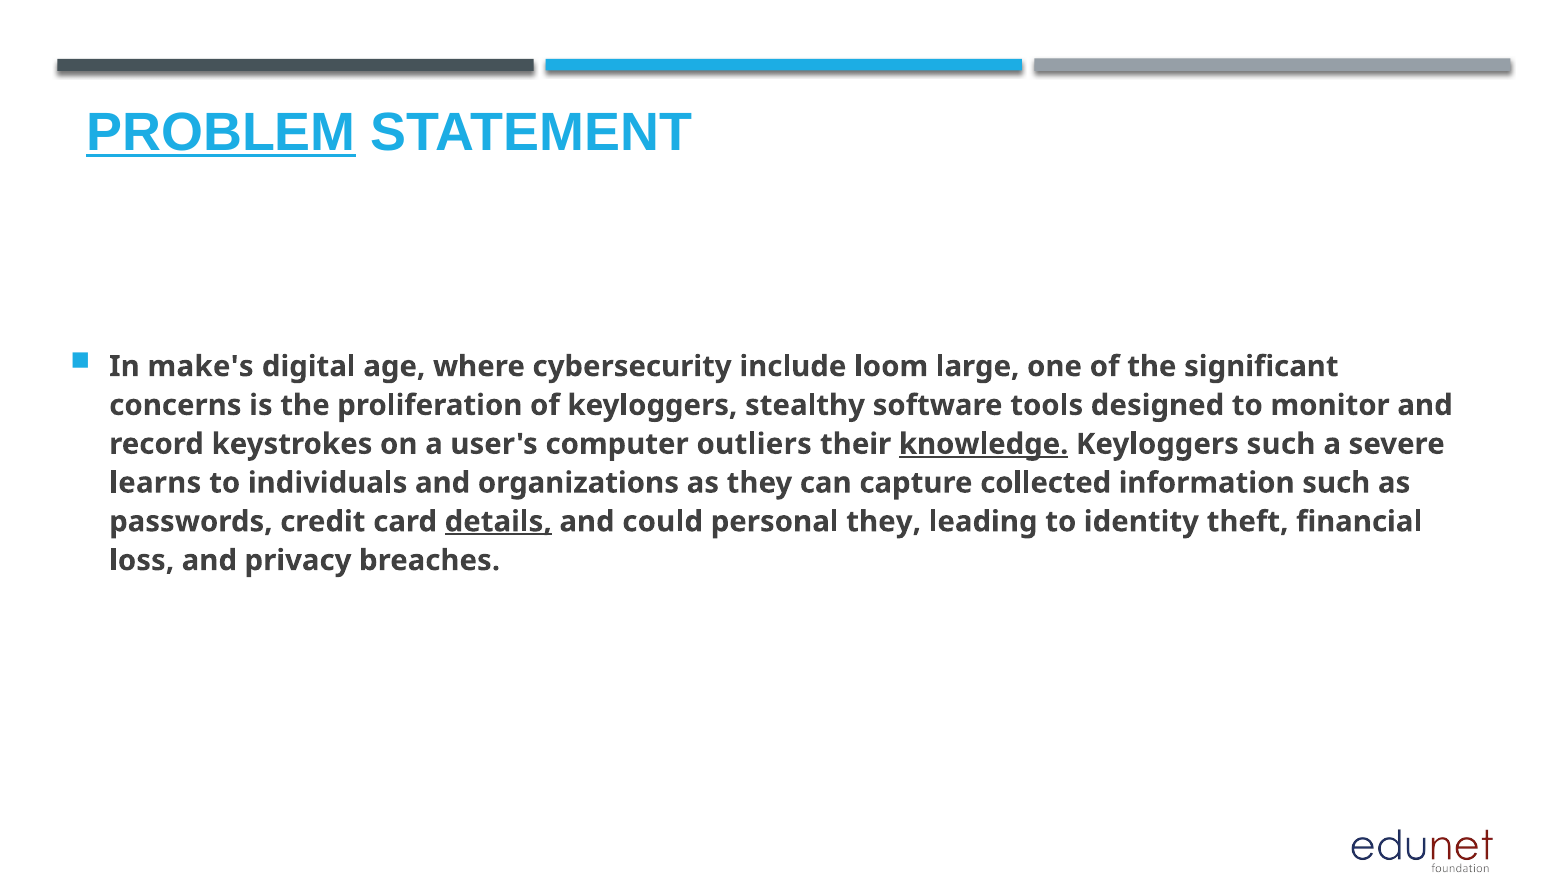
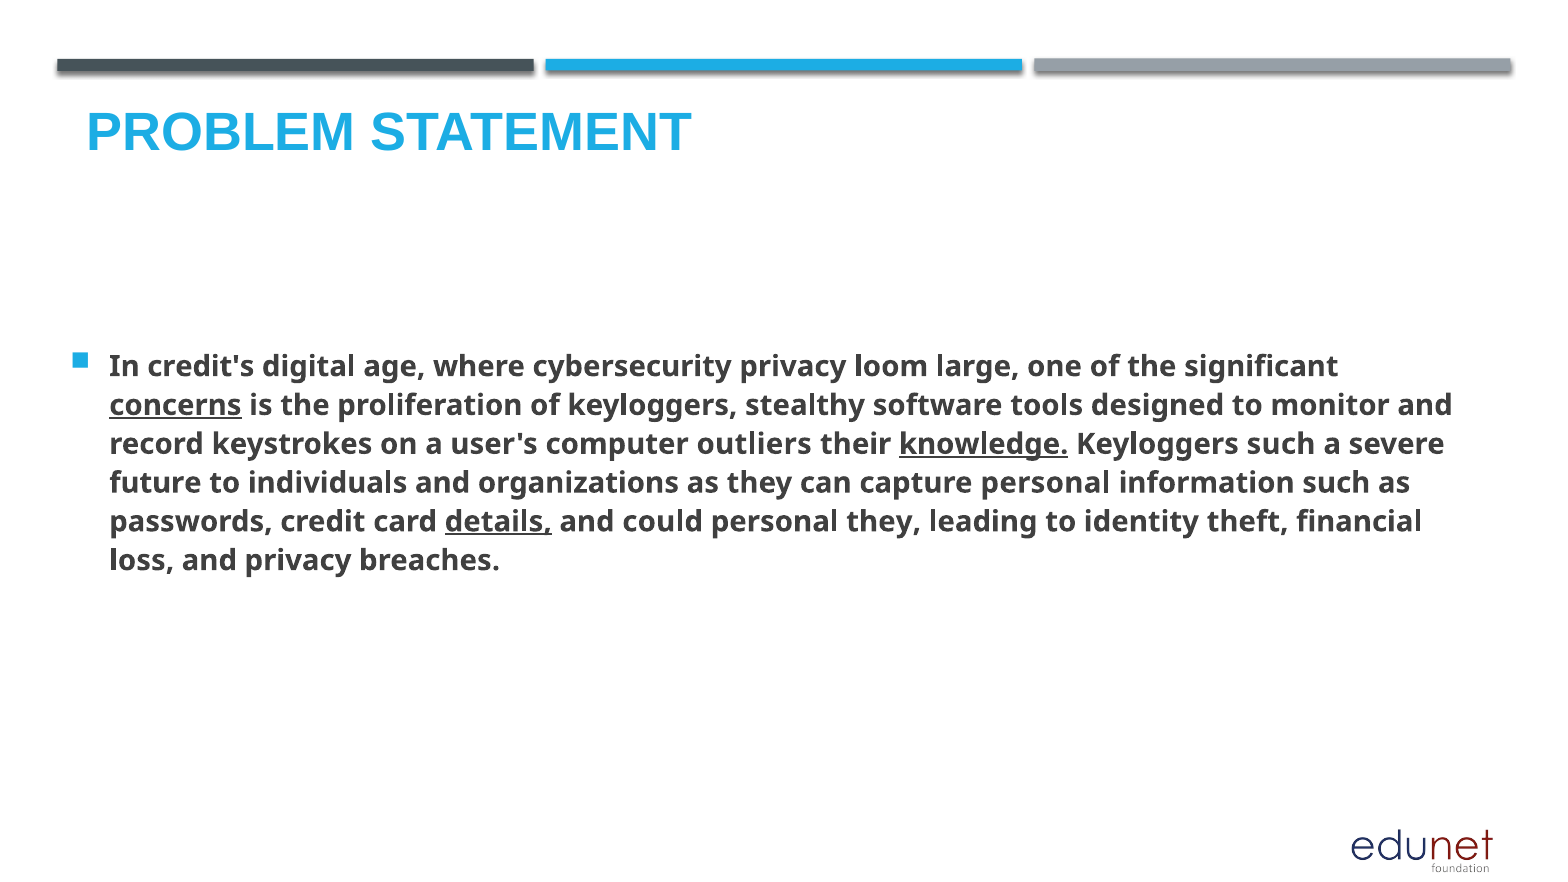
PROBLEM underline: present -> none (221, 132)
make's: make's -> credit's (201, 366)
cybersecurity include: include -> privacy (793, 366)
concerns underline: none -> present (175, 405)
learns: learns -> future (155, 483)
capture collected: collected -> personal (1045, 483)
